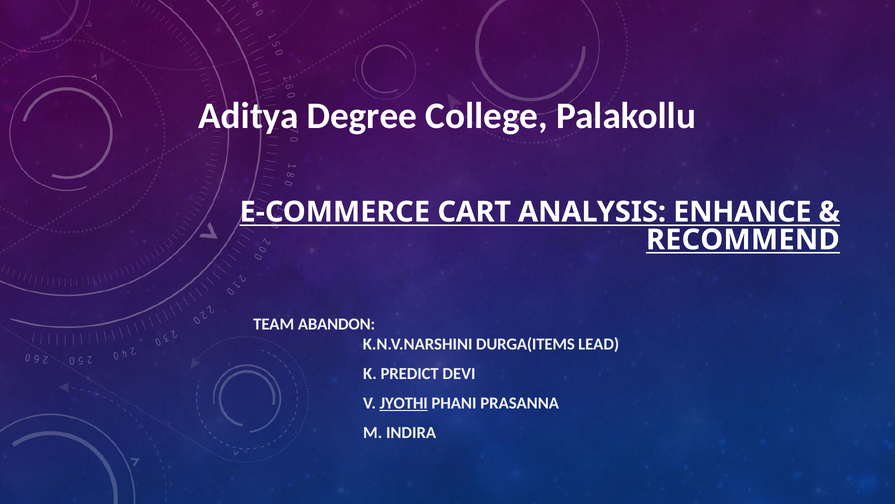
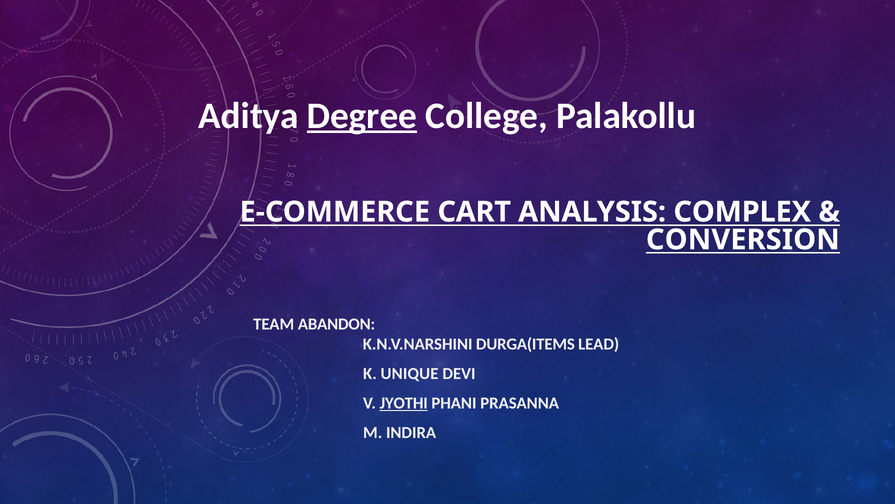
Degree underline: none -> present (362, 116)
ENHANCE: ENHANCE -> COMPLEX (742, 212)
RECOMMEND: RECOMMEND -> CONVERSION (743, 239)
PREDICT: PREDICT -> UNIQUE (410, 373)
